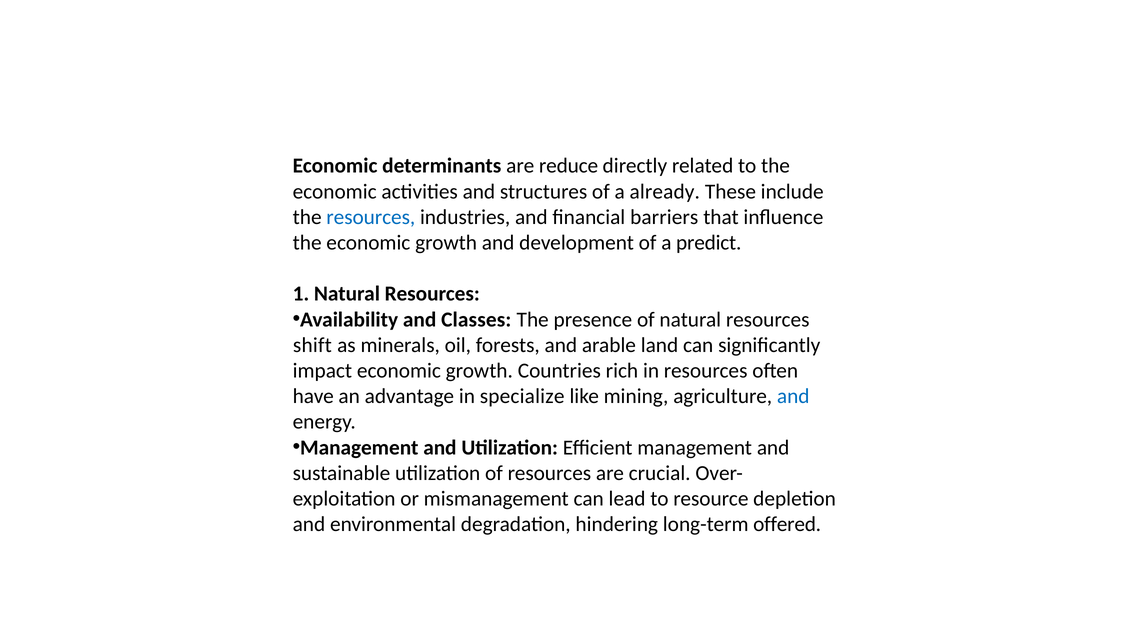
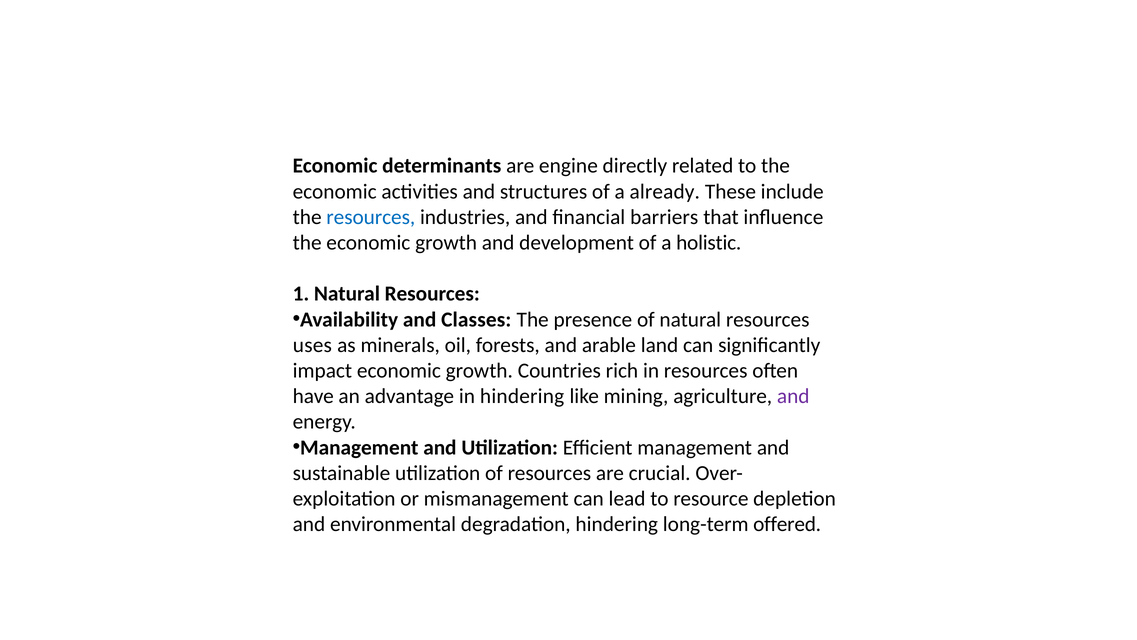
reduce: reduce -> engine (568, 166)
predict: predict -> holistic (709, 243)
shift: shift -> uses (312, 345)
in specialize: specialize -> hindering (522, 396)
and colour: blue -> purple (793, 396)
